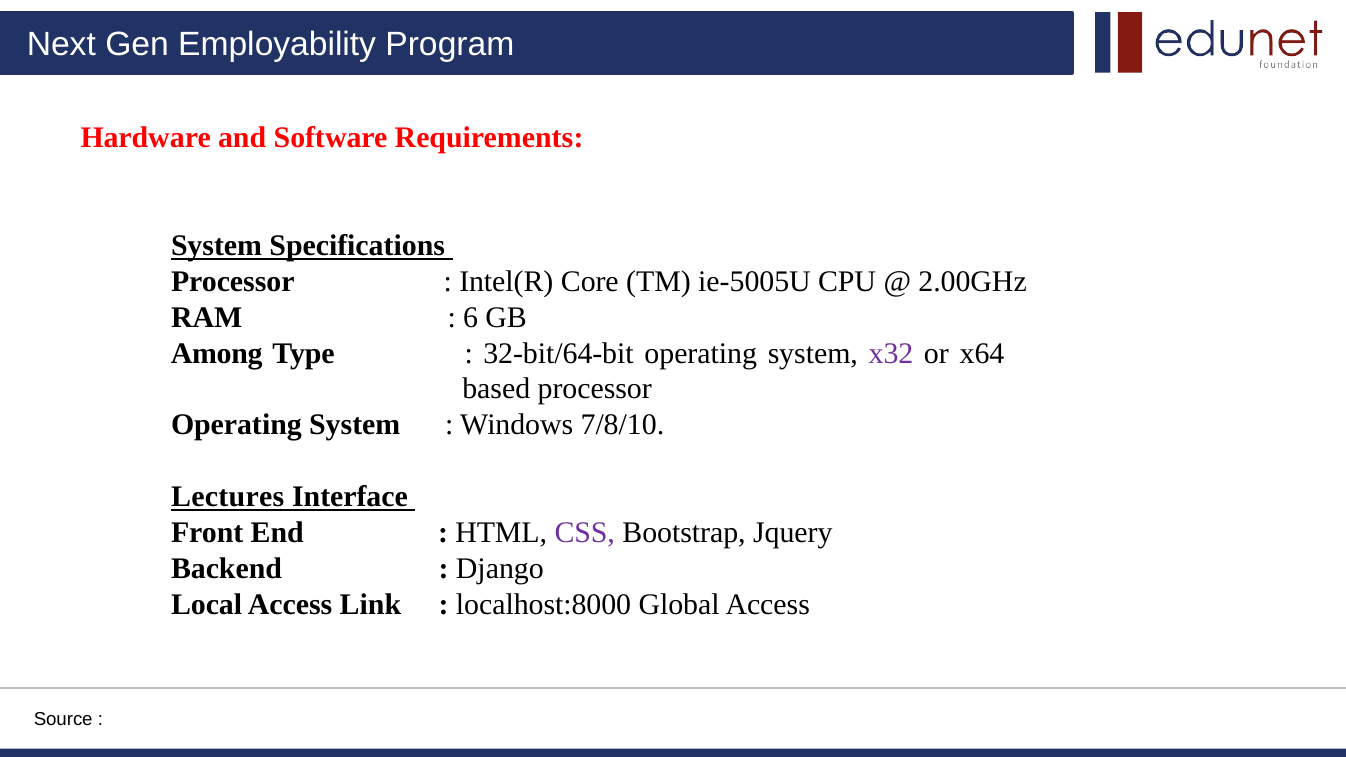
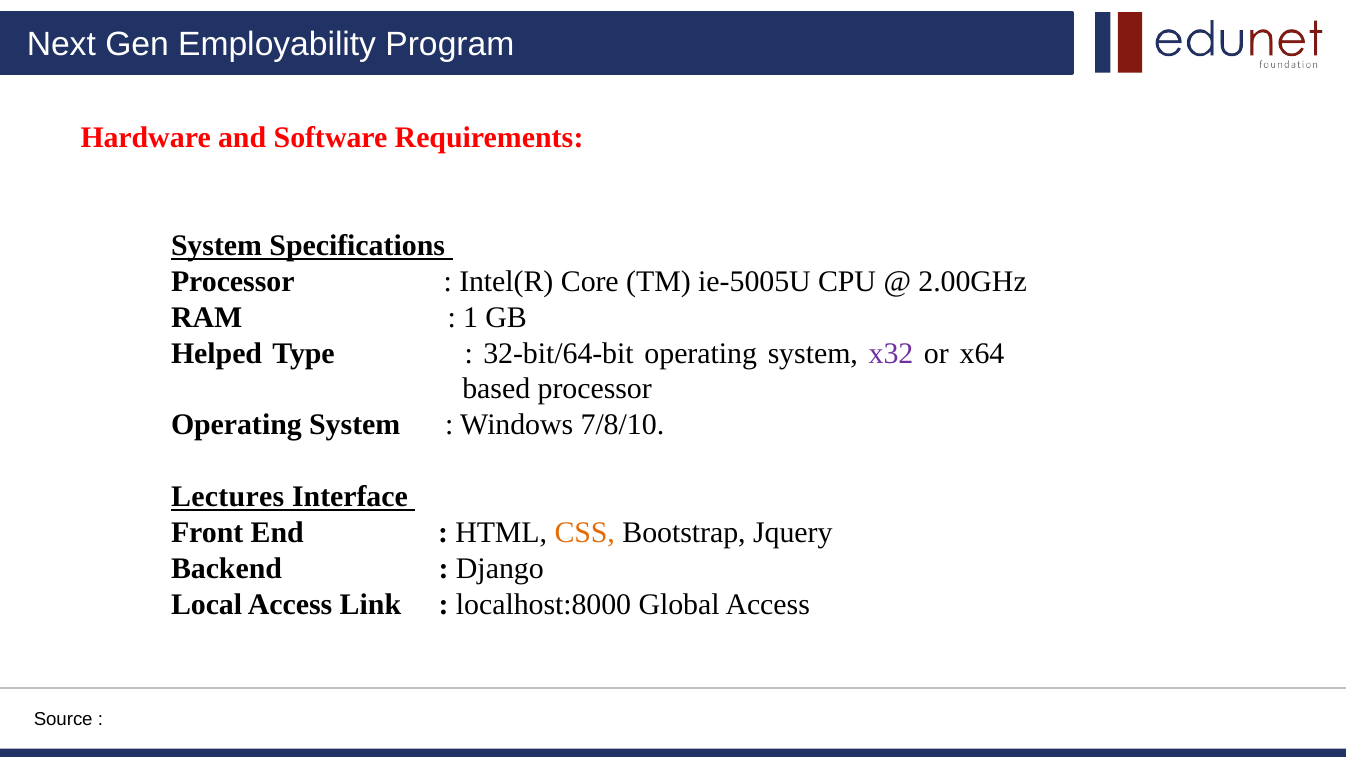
6: 6 -> 1 (471, 317)
Among: Among -> Helped (217, 353)
CSS colour: purple -> orange (585, 533)
